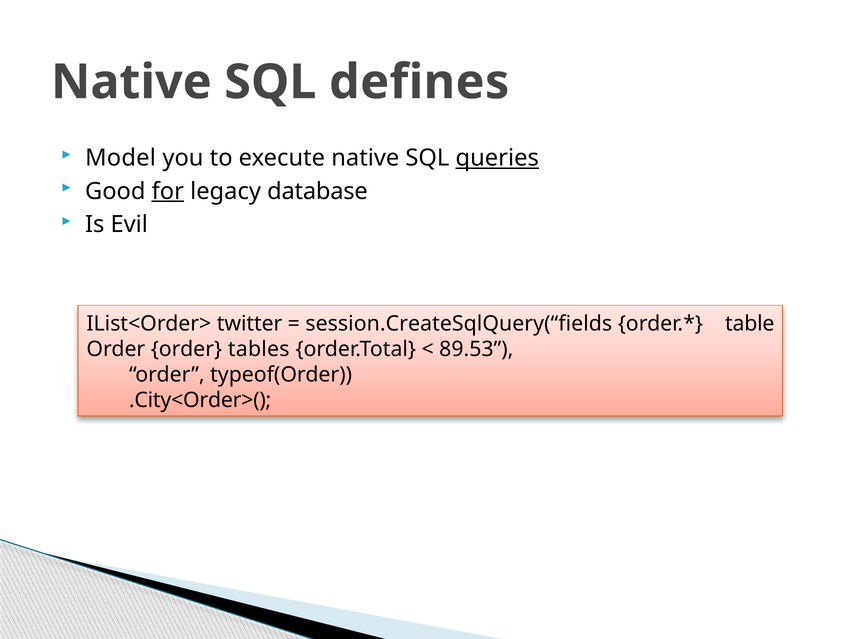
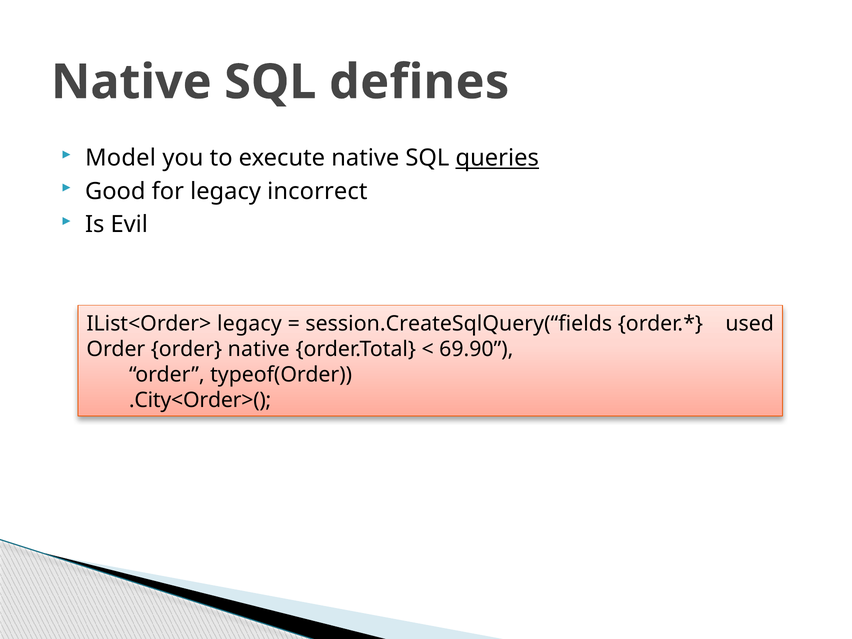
for underline: present -> none (168, 191)
database: database -> incorrect (317, 191)
IList<Order> twitter: twitter -> legacy (249, 324)
table: table -> used (750, 324)
order tables: tables -> native (259, 349)
89.53: 89.53 -> 69.90 (476, 349)
